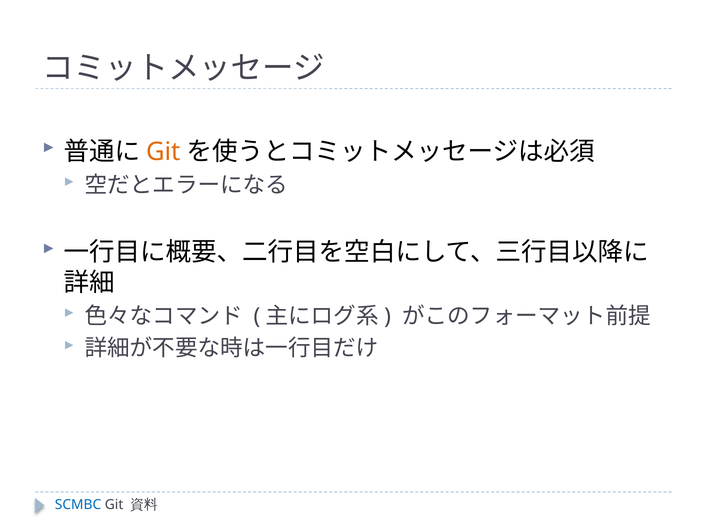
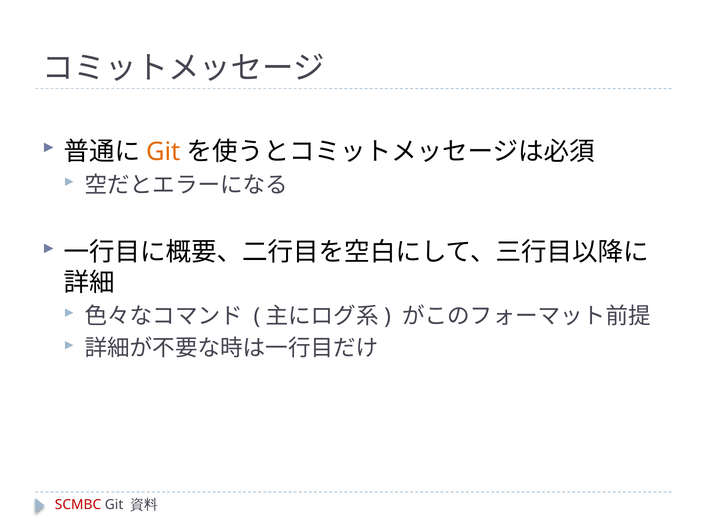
SCMBC colour: blue -> red (78, 504)
